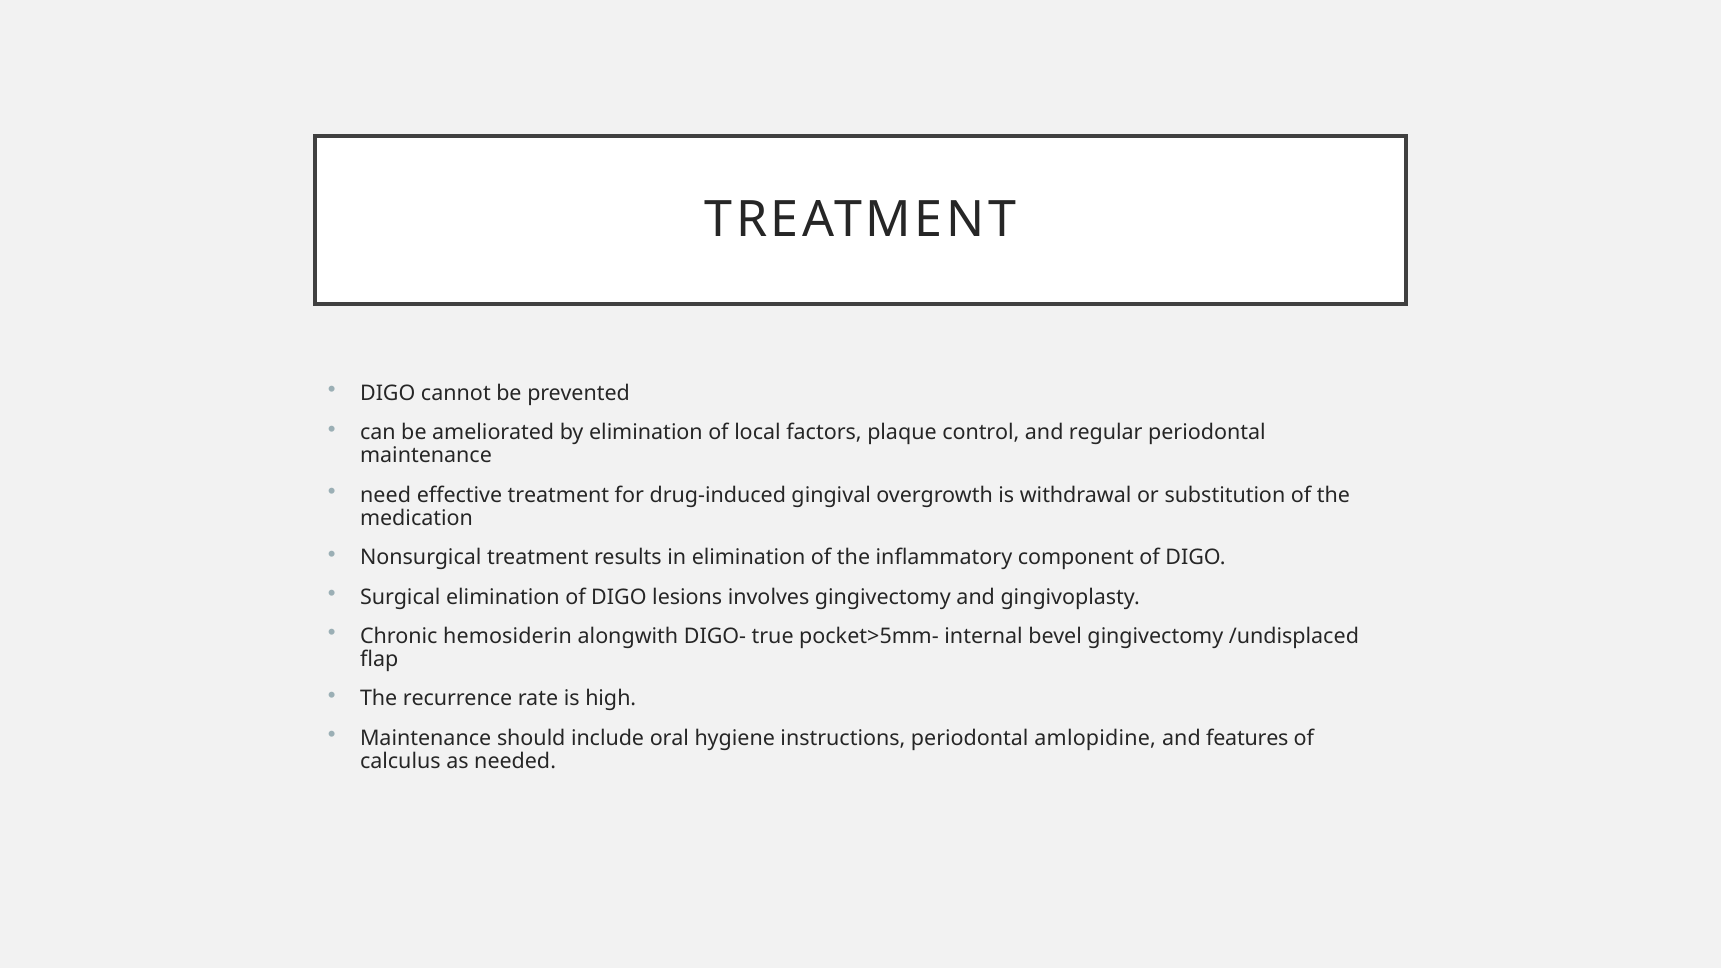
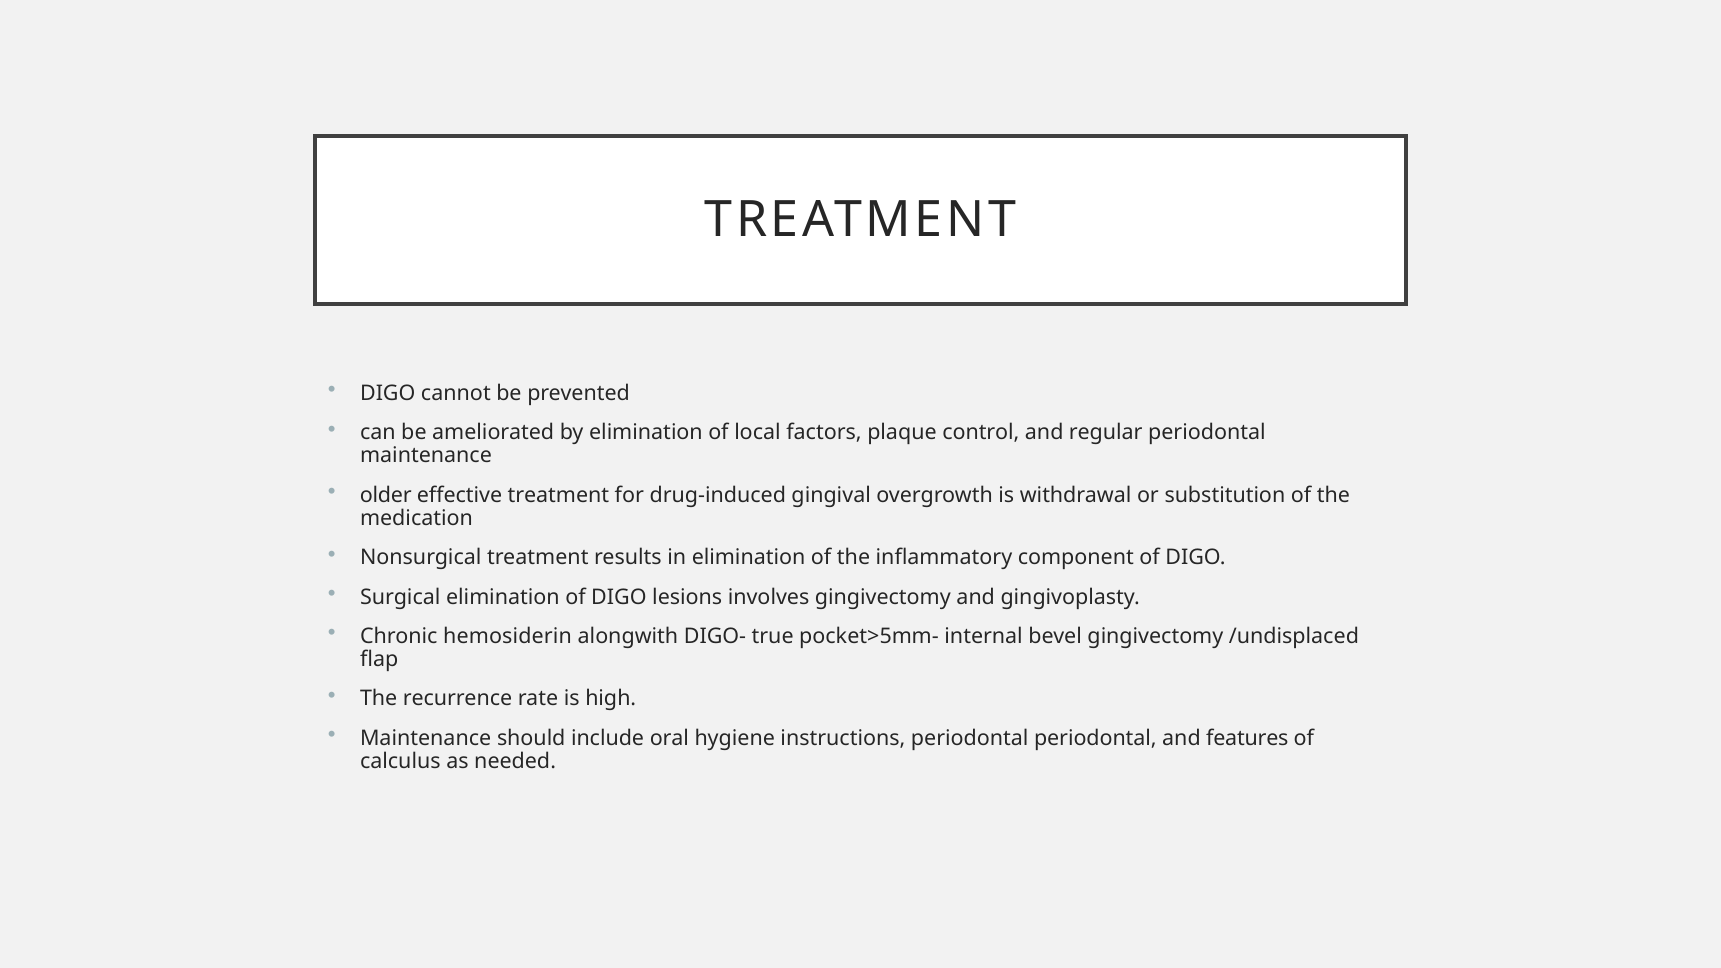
need: need -> older (386, 495)
periodontal amlopidine: amlopidine -> periodontal (1095, 738)
